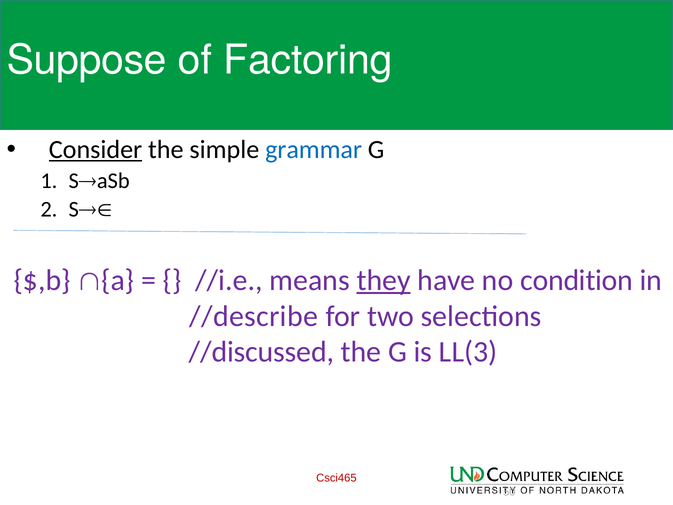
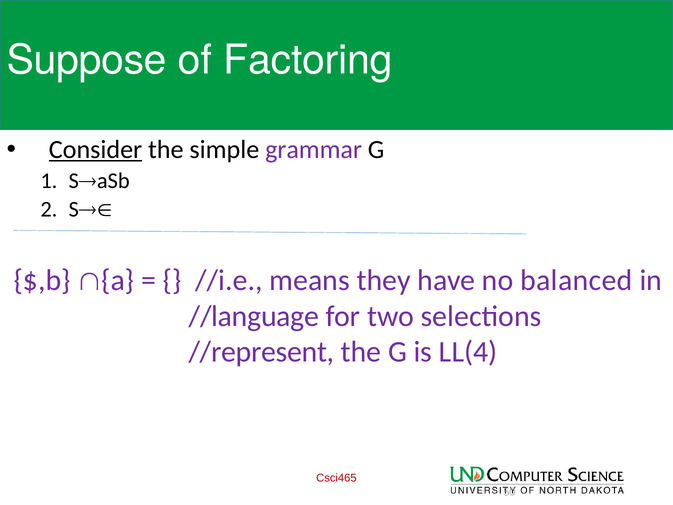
grammar colour: blue -> purple (314, 150)
they underline: present -> none (384, 280)
condition: condition -> balanced (576, 280)
//describe: //describe -> //language (254, 316)
//discussed: //discussed -> //represent (261, 352)
LL(3: LL(3 -> LL(4 (468, 352)
